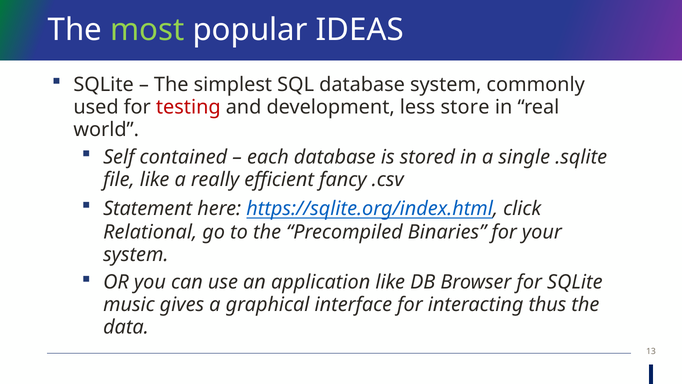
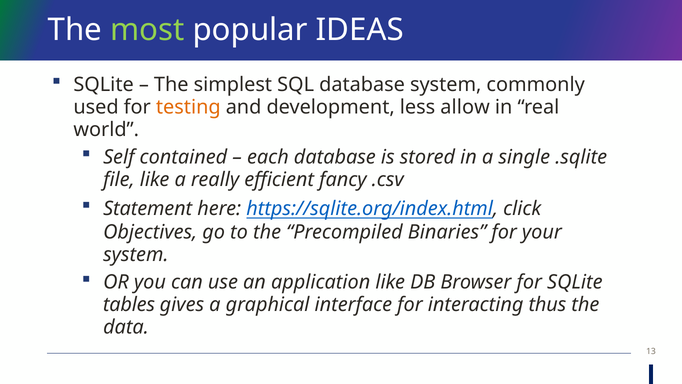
testing colour: red -> orange (188, 107)
store: store -> allow (465, 107)
Relational: Relational -> Objectives (150, 232)
music: music -> tables (129, 305)
